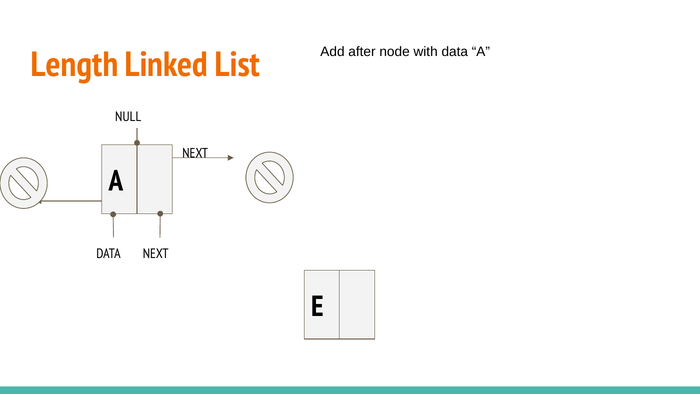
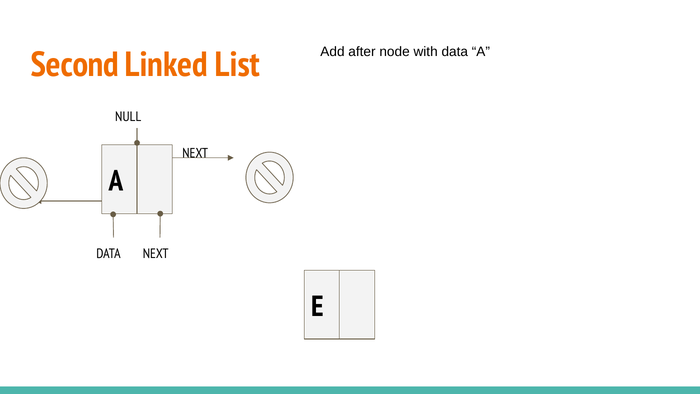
Length: Length -> Second (75, 65)
